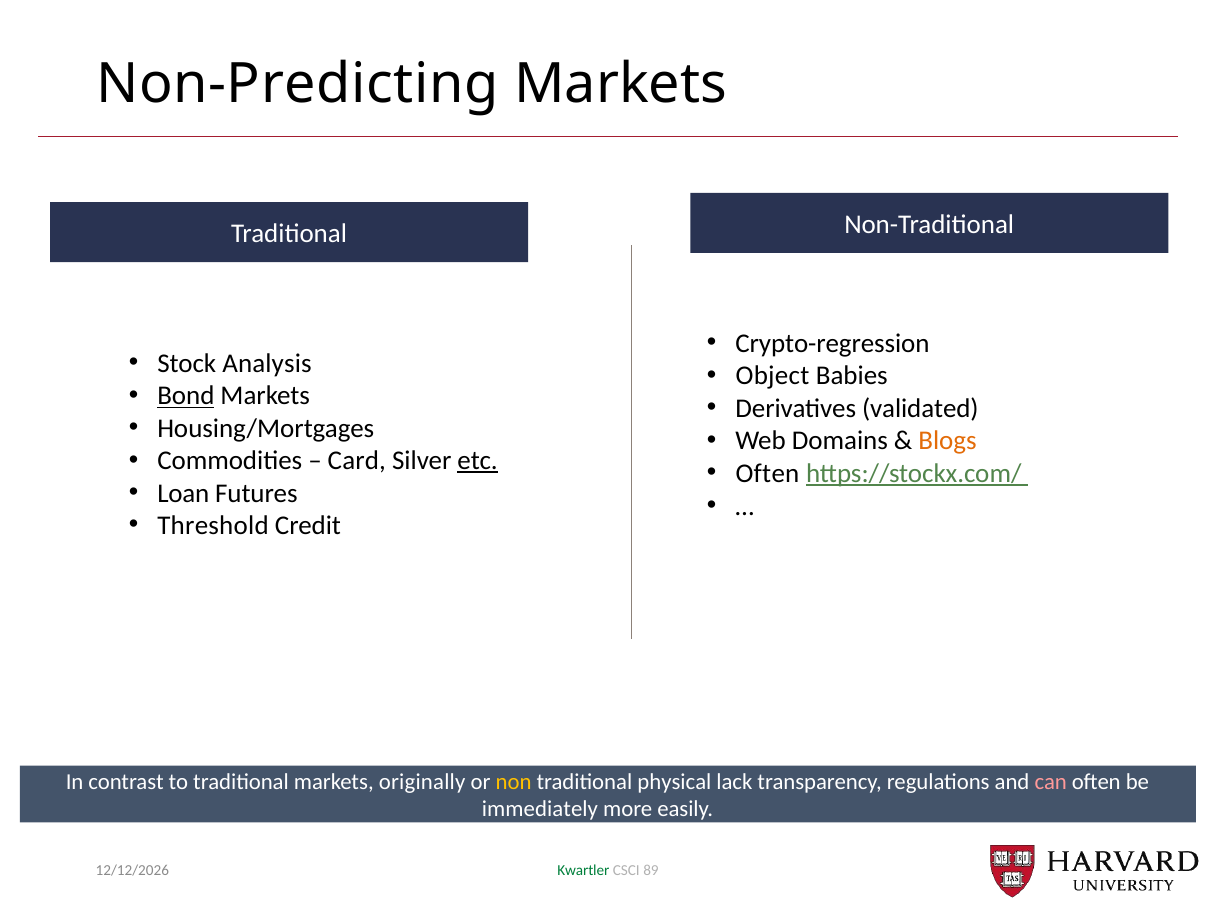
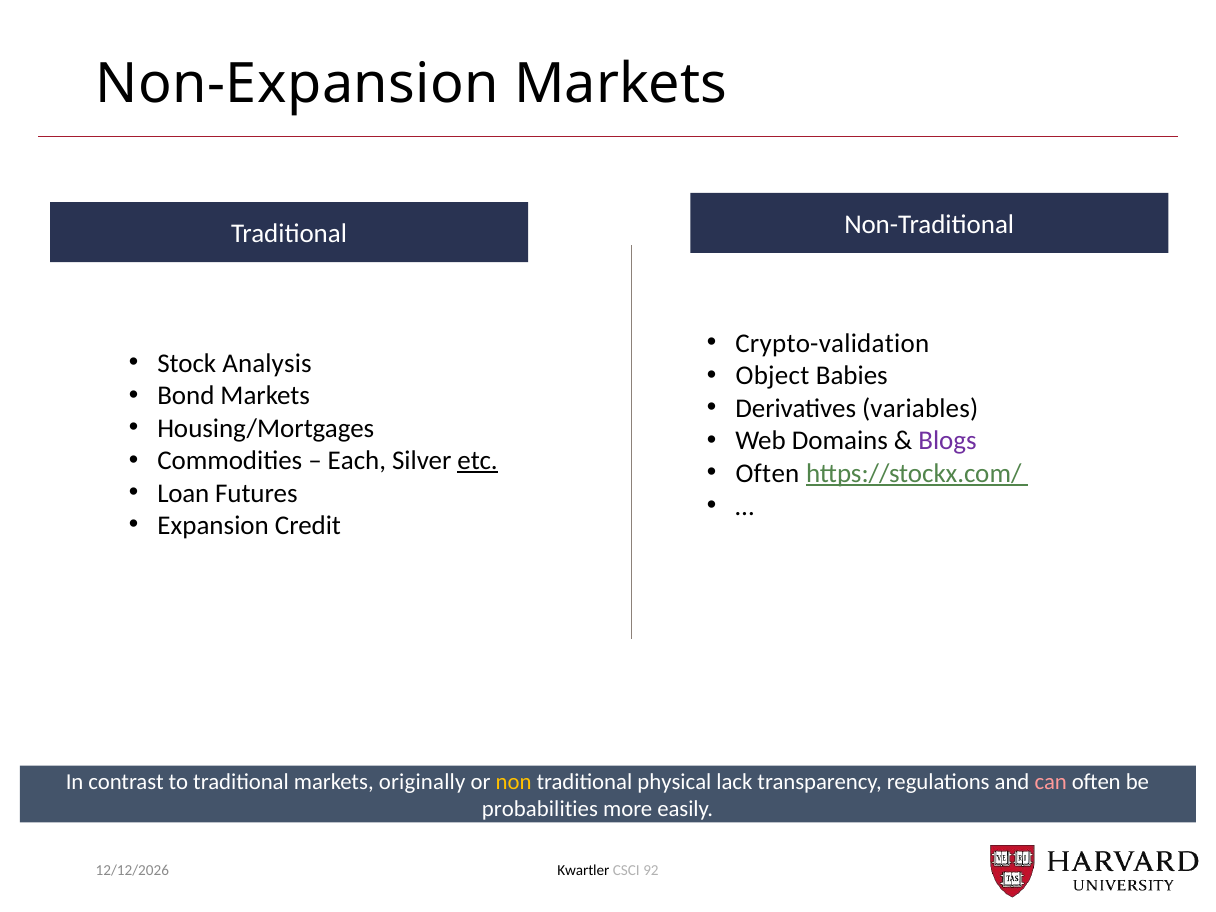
Non-Predicting: Non-Predicting -> Non-Expansion (297, 84)
Crypto-regression: Crypto-regression -> Crypto-validation (832, 343)
Bond underline: present -> none (186, 396)
validated: validated -> variables (920, 408)
Blogs colour: orange -> purple (947, 441)
Card: Card -> Each (357, 461)
Threshold: Threshold -> Expansion (213, 526)
immediately: immediately -> probabilities (540, 809)
Kwartler colour: green -> black (583, 871)
89: 89 -> 92 (651, 871)
